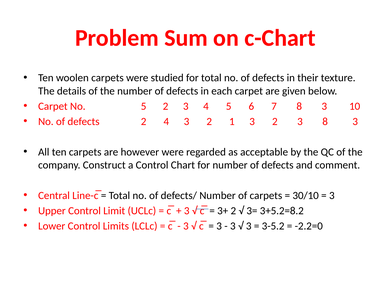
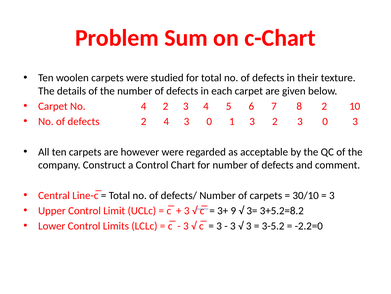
No 5: 5 -> 4 (144, 106)
7 8 3: 3 -> 2 (324, 106)
4 3 2: 2 -> 0 (209, 121)
2 3 8: 8 -> 0 (325, 121)
3+ 2: 2 -> 9 (233, 210)
